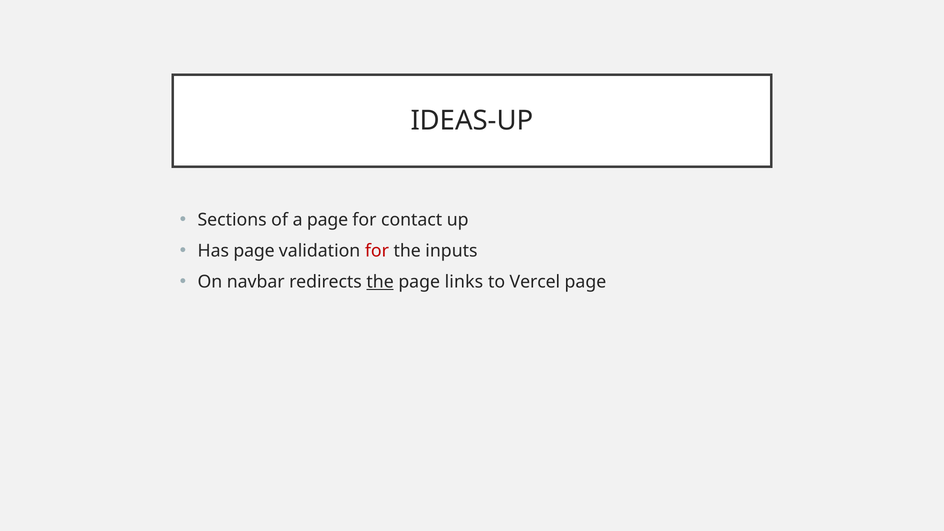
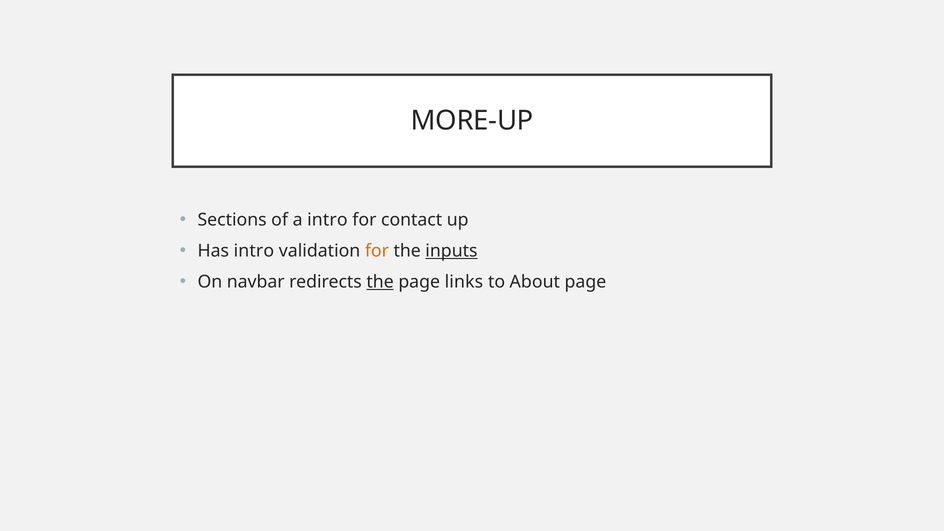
IDEAS-UP: IDEAS-UP -> MORE-UP (472, 121)
a page: page -> intro (327, 220)
Has page: page -> intro (254, 251)
for colour: red -> orange (377, 251)
inputs underline: none -> present (451, 251)
Vercel: Vercel -> About (535, 282)
